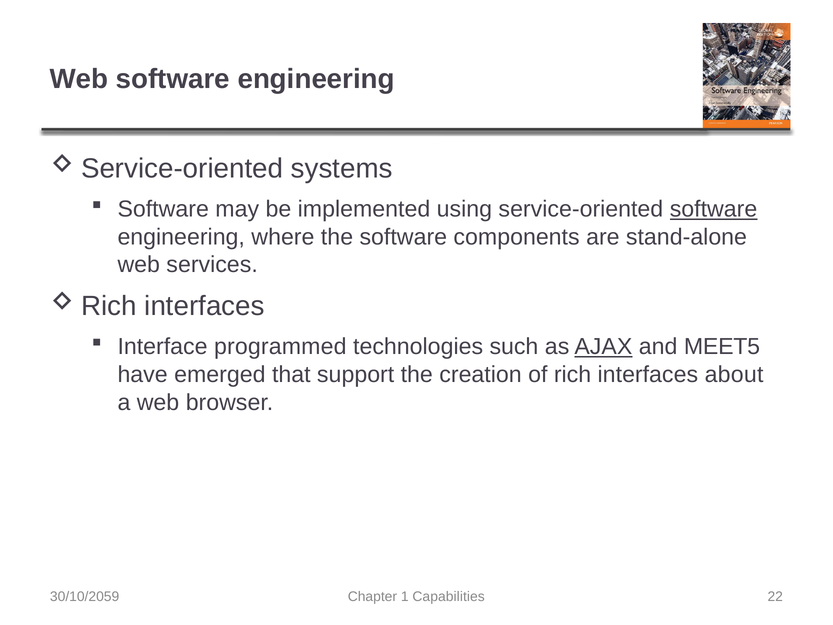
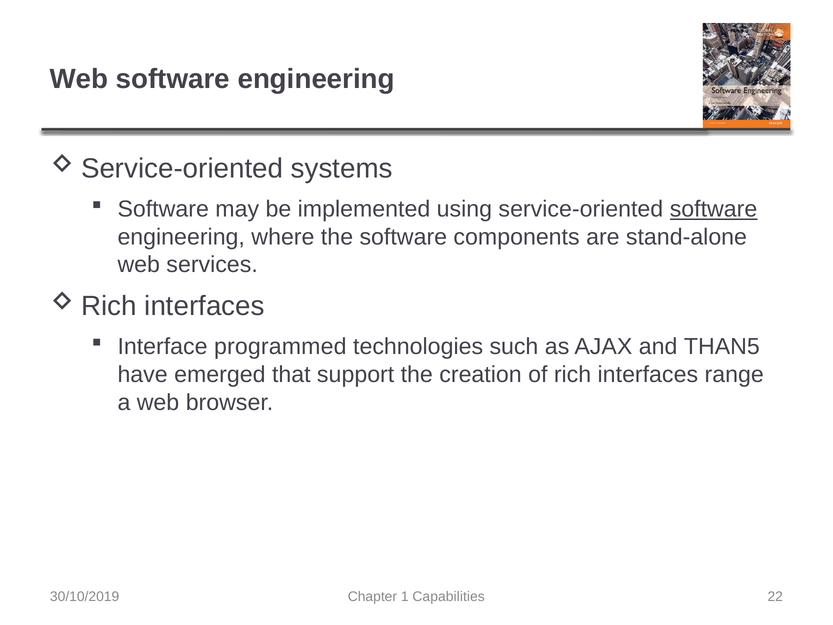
AJAX underline: present -> none (603, 347)
MEET5: MEET5 -> THAN5 (722, 347)
about: about -> range (734, 374)
30/10/2059: 30/10/2059 -> 30/10/2019 (85, 597)
